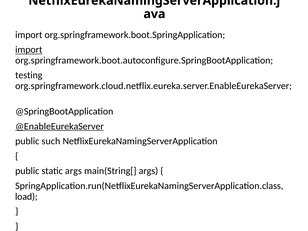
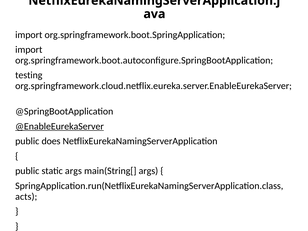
import underline: present -> none (29, 50)
such: such -> does (51, 141)
load: load -> acts (26, 197)
